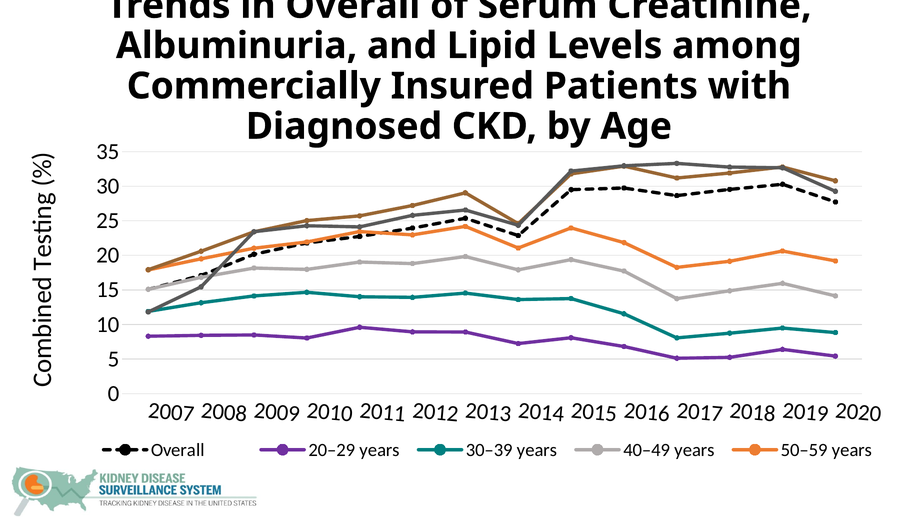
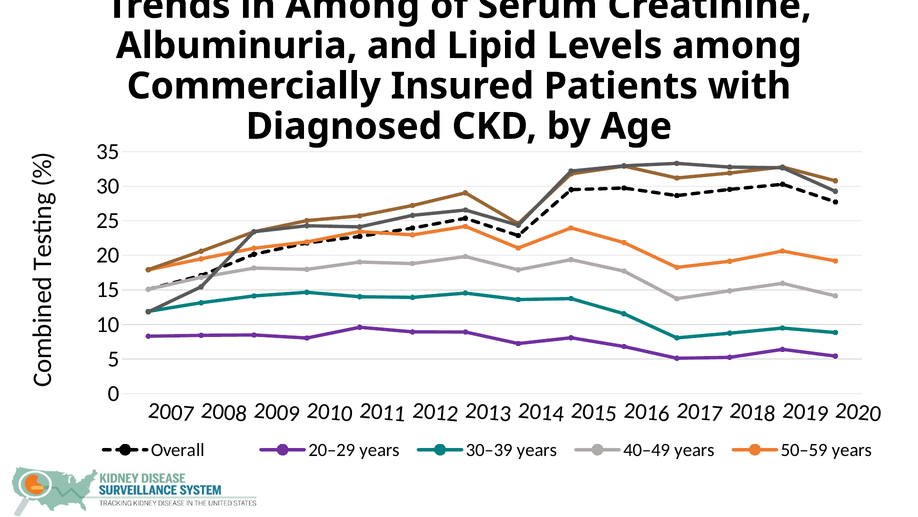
in Overall: Overall -> Among (353, 5)
